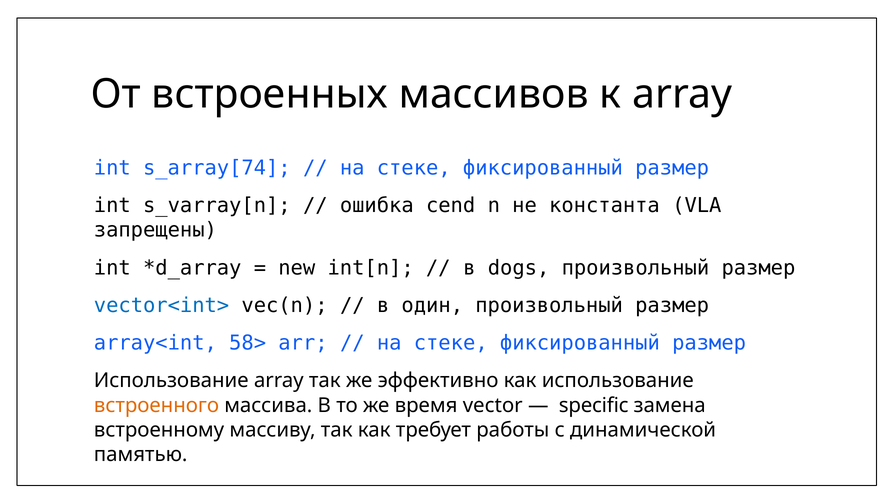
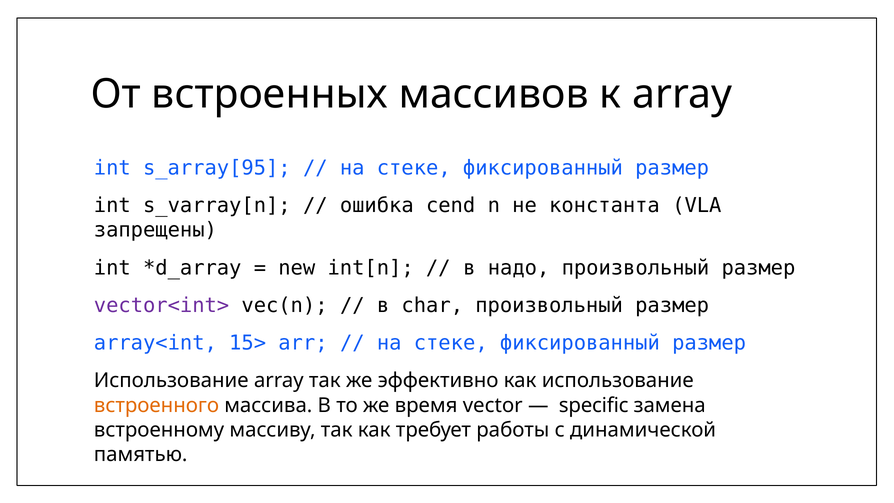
s_array[74: s_array[74 -> s_array[95 (217, 168)
dogs: dogs -> надо (519, 268)
vector<int> colour: blue -> purple (162, 305)
один: один -> char (432, 305)
58>: 58> -> 15> (248, 343)
